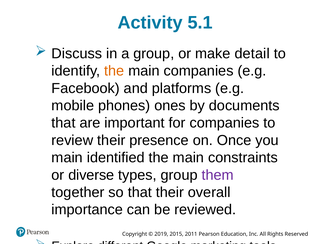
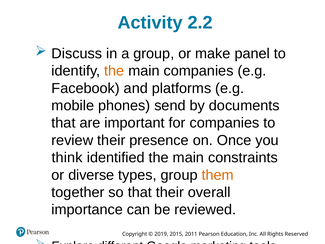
5.1: 5.1 -> 2.2 (200, 23)
detail: detail -> panel (252, 53)
phones ones: ones -> send (170, 105)
main: main -> think (67, 157)
them colour: purple -> orange (218, 175)
